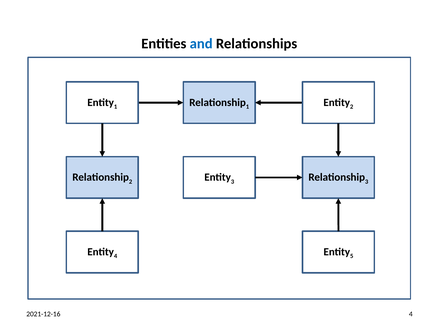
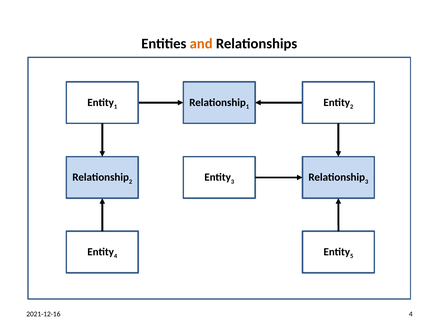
and colour: blue -> orange (201, 44)
